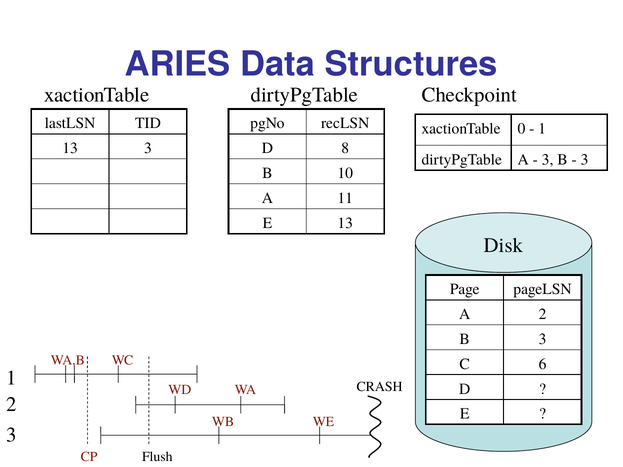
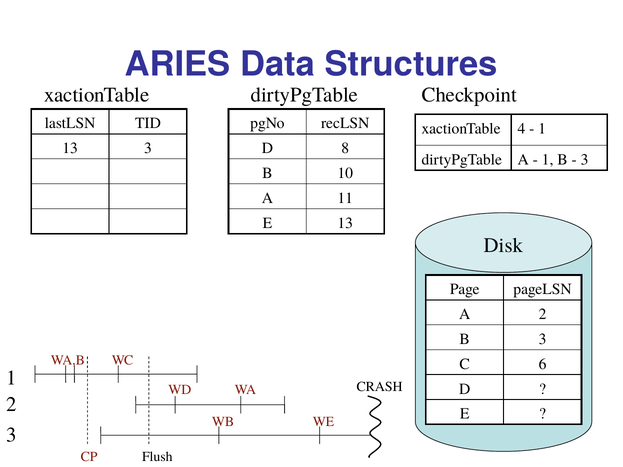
0: 0 -> 4 (521, 129)
3: 3 -> 1 (548, 160)
